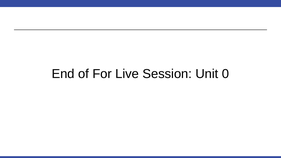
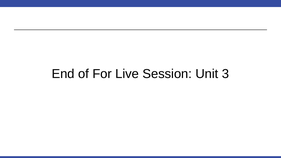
0: 0 -> 3 (225, 74)
